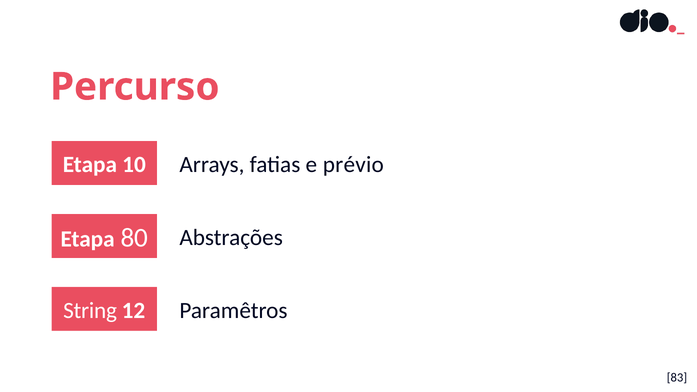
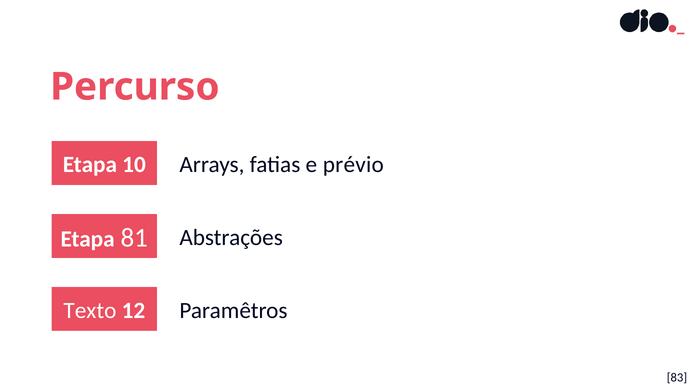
80: 80 -> 81 (134, 238)
String: String -> Texto (90, 311)
